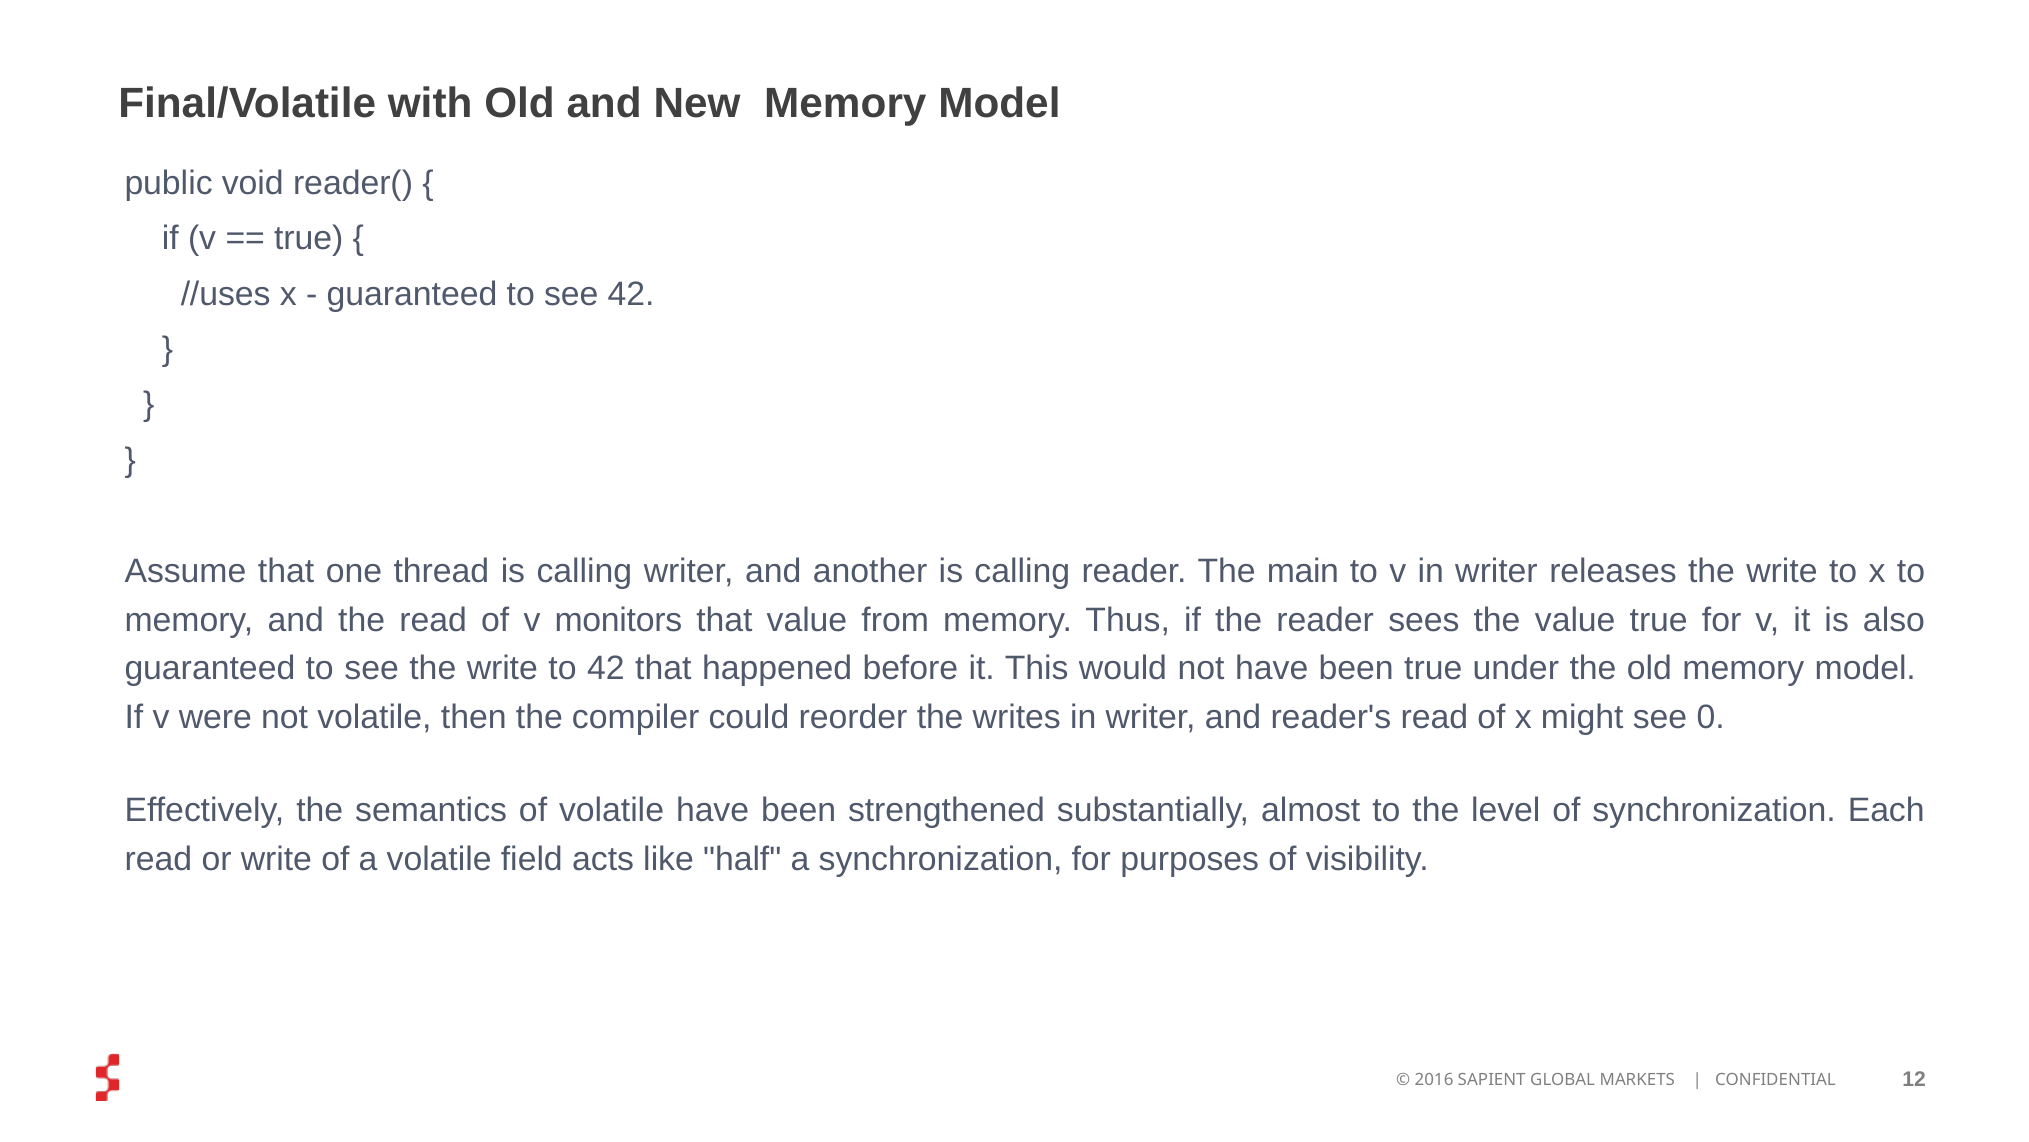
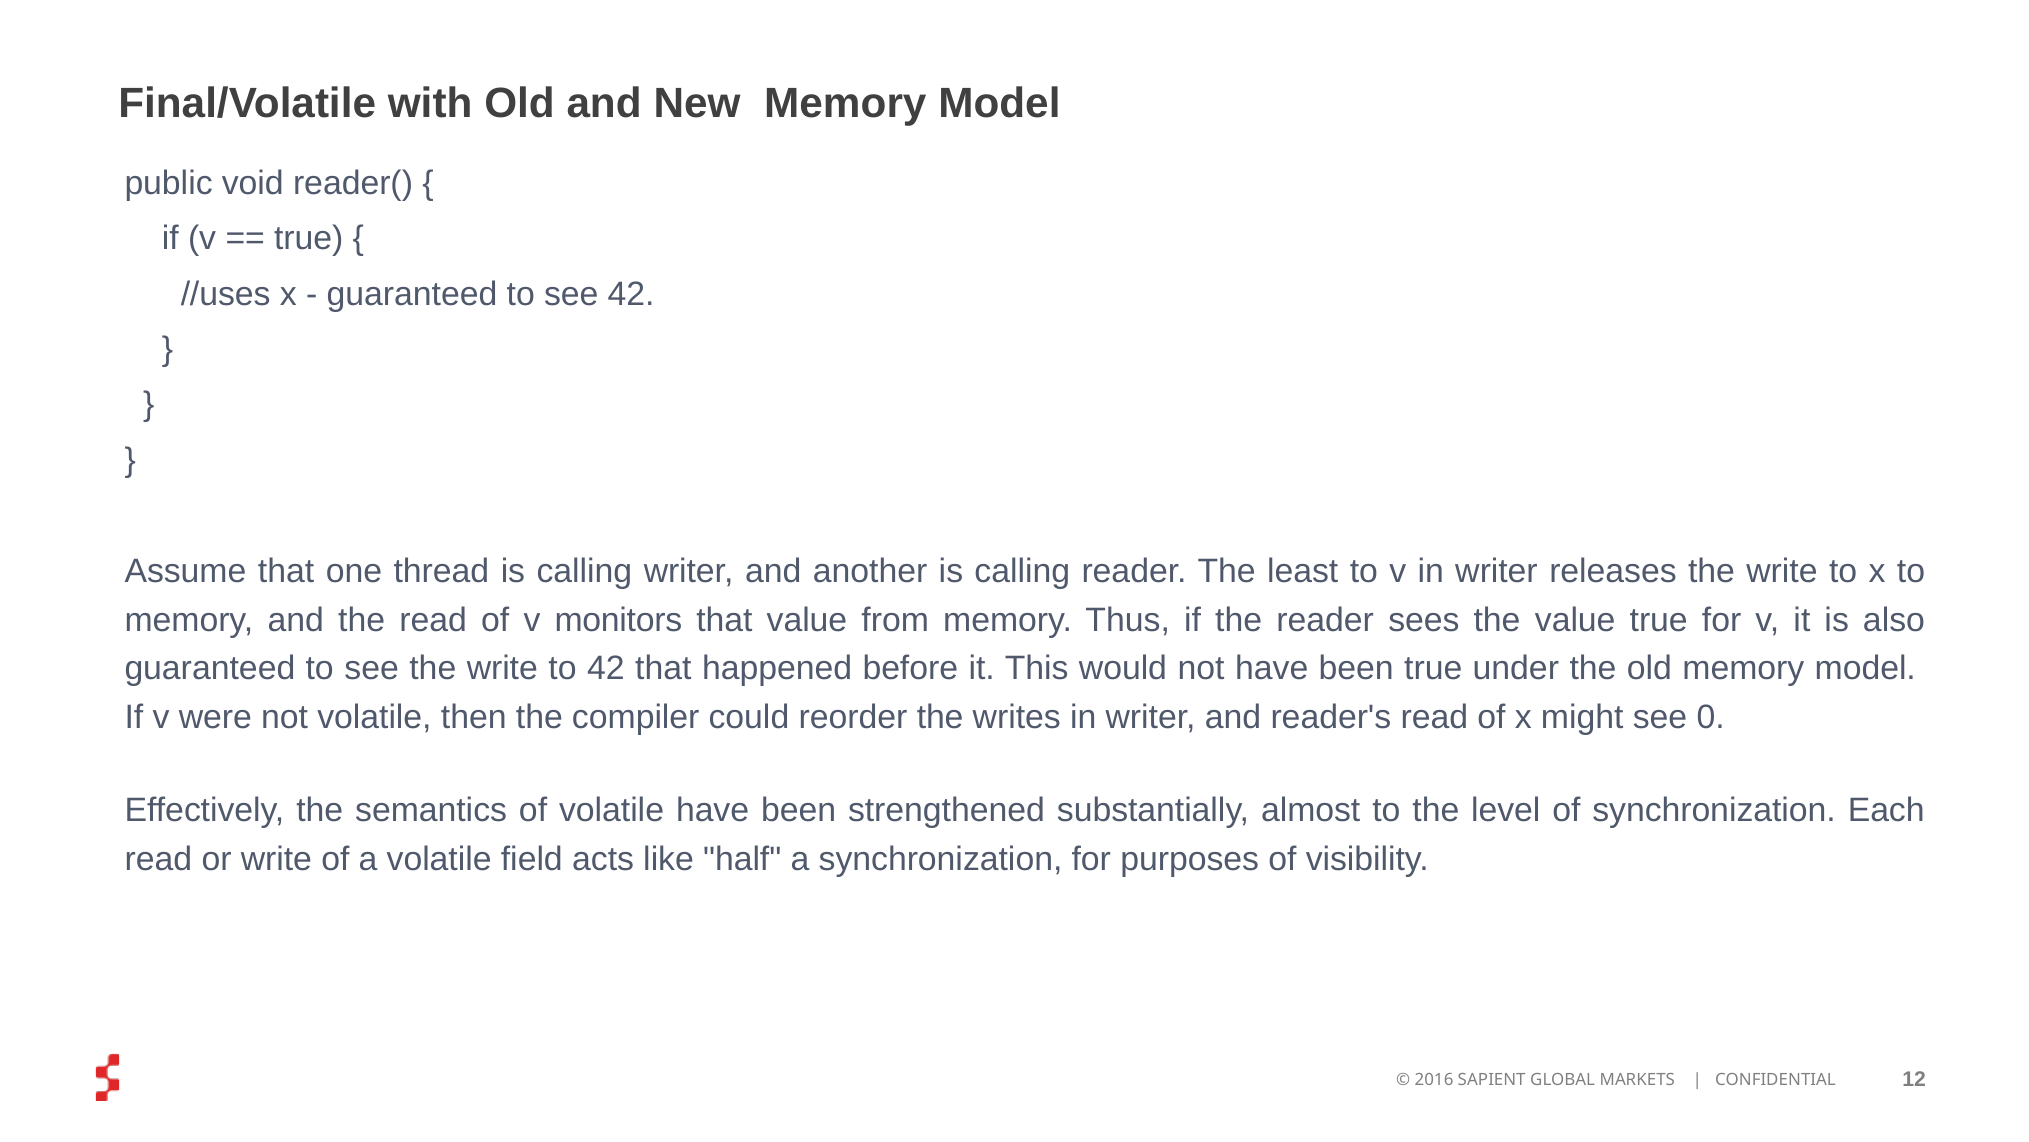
main: main -> least (1303, 571)
